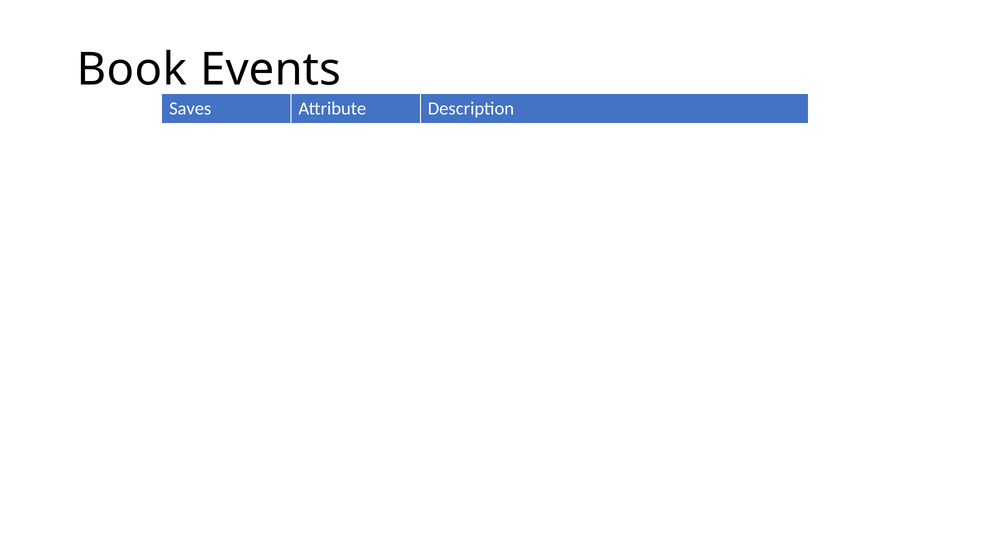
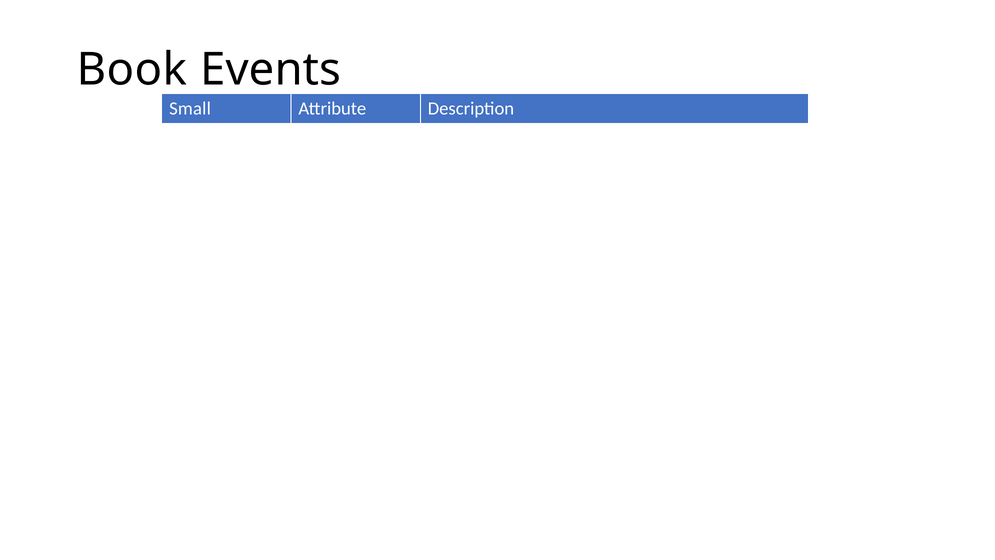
Saves: Saves -> Small (190, 109)
